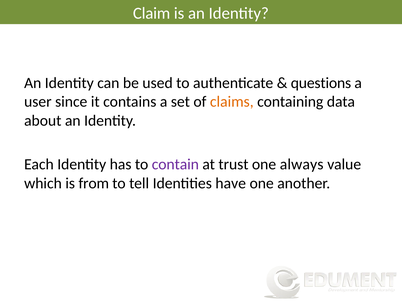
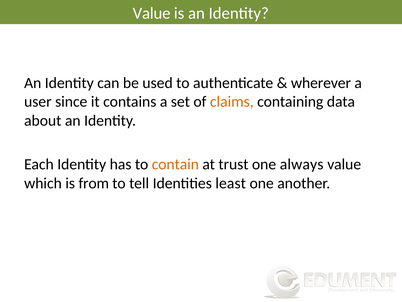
Claim: Claim -> Value (152, 13)
questions: questions -> wherever (321, 83)
contain colour: purple -> orange (175, 164)
have: have -> least (231, 183)
